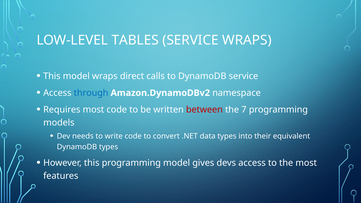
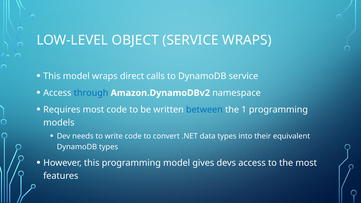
TABLES: TABLES -> OBJECT (135, 40)
between colour: red -> blue (204, 110)
7: 7 -> 1 (244, 110)
